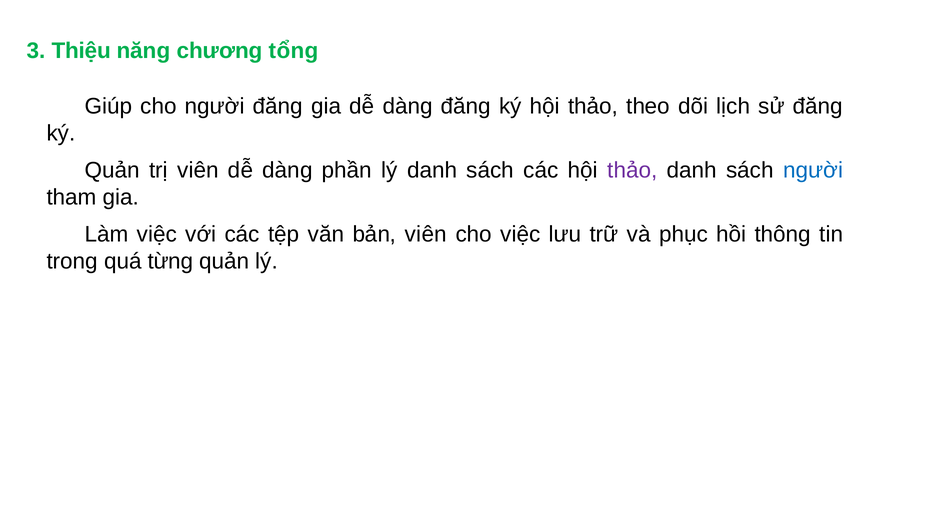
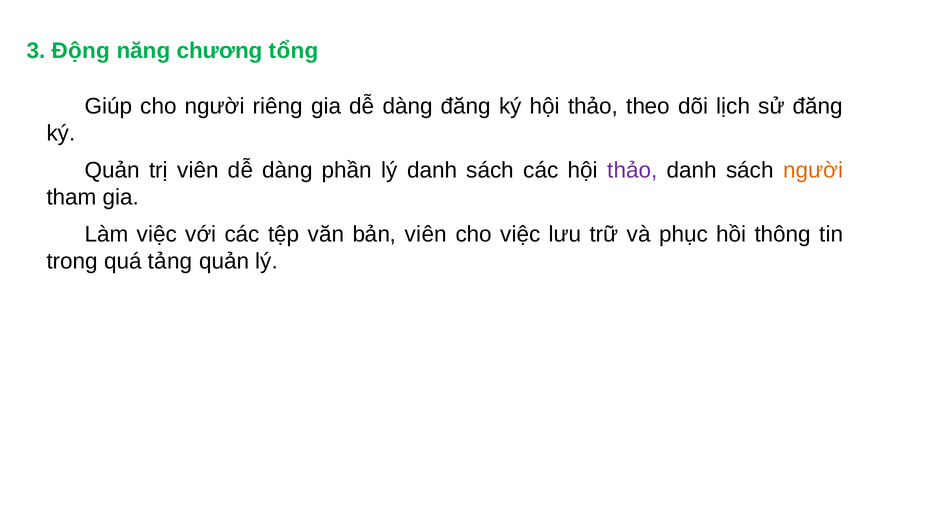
Thiệu: Thiệu -> Động (81, 51)
người đăng: đăng -> riêng (278, 106)
người colour: blue -> orange (813, 170)
từng: từng -> tảng (170, 261)
